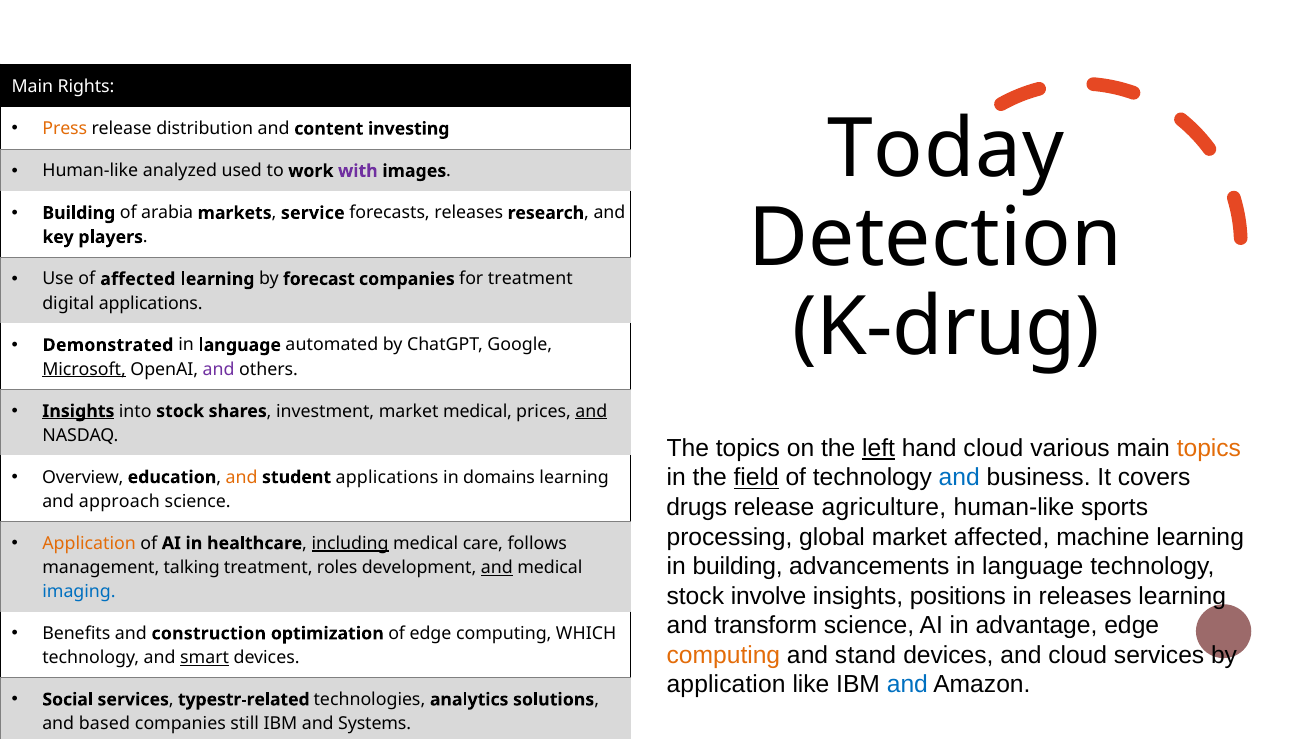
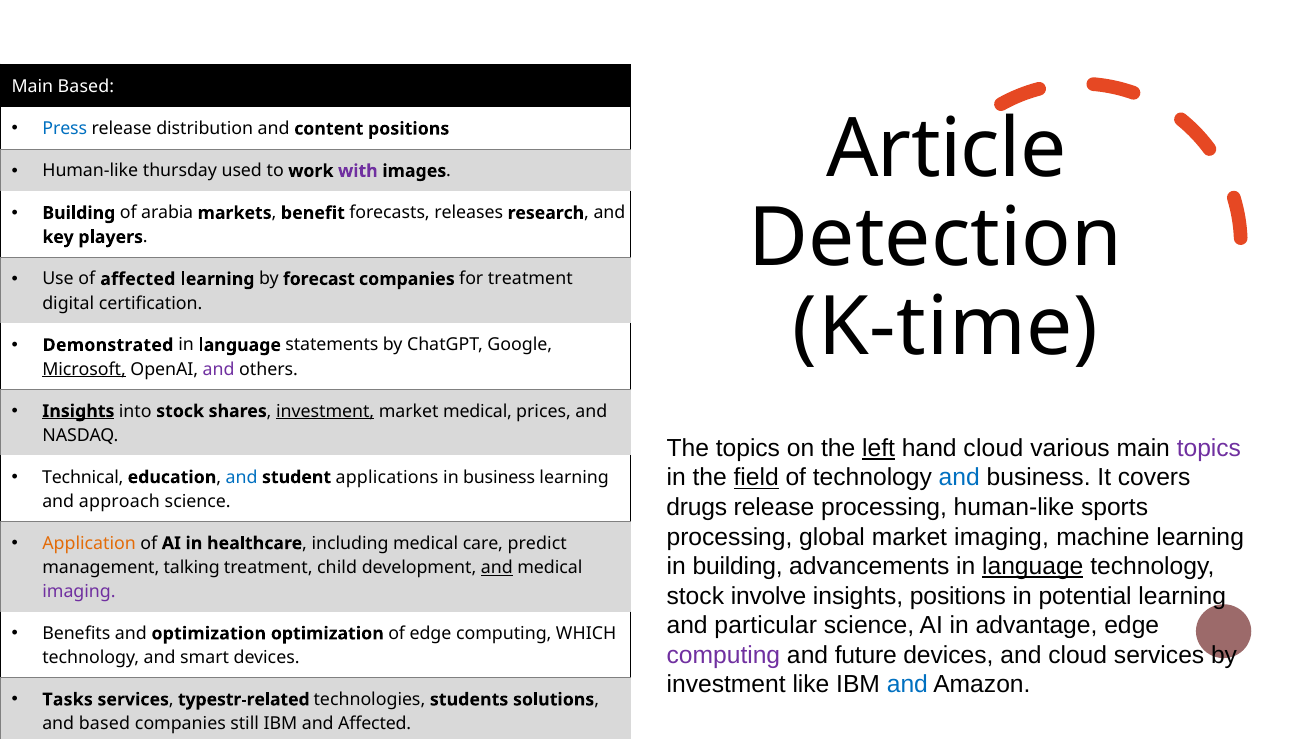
Main Rights: Rights -> Based (86, 87)
Press colour: orange -> blue (65, 129)
content investing: investing -> positions (409, 129)
Today: Today -> Article (946, 150)
analyzed: analyzed -> thursday (180, 171)
service: service -> benefit (313, 213)
digital applications: applications -> certification (151, 303)
K-drug: K-drug -> K-time (946, 327)
automated: automated -> statements (332, 345)
investment underline: none -> present (325, 411)
and underline: present -> none (591, 411)
topics colour: orange -> purple (1209, 448)
Overview: Overview -> Technical (83, 477)
and colour: orange -> blue (242, 477)
in domains: domains -> business (499, 477)
release agriculture: agriculture -> processing (884, 508)
market affected: affected -> imaging (1002, 537)
including underline: present -> none (350, 543)
follows: follows -> predict (537, 543)
language underline: none -> present (1033, 567)
roles: roles -> child (337, 568)
in releases: releases -> potential (1085, 596)
imaging colour: blue -> purple (79, 592)
transform: transform -> particular (766, 626)
and construction: construction -> optimization (209, 634)
computing colour: orange -> purple (723, 655)
stand: stand -> future (866, 655)
smart underline: present -> none (205, 658)
application: application -> investment (726, 685)
Social: Social -> Tasks (68, 700)
analytics: analytics -> students (469, 700)
and Systems: Systems -> Affected (375, 724)
